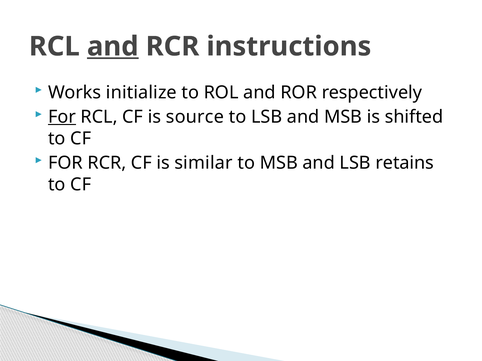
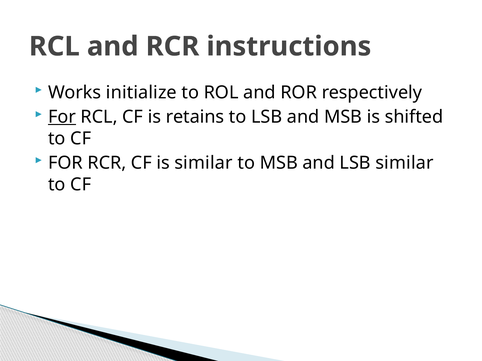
and underline: present -> none (113, 47)
source: source -> retains (195, 117)
LSB retains: retains -> similar (405, 163)
